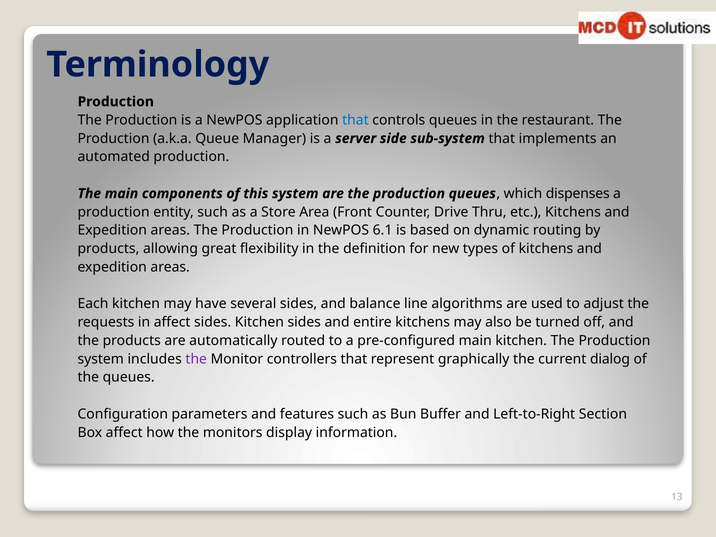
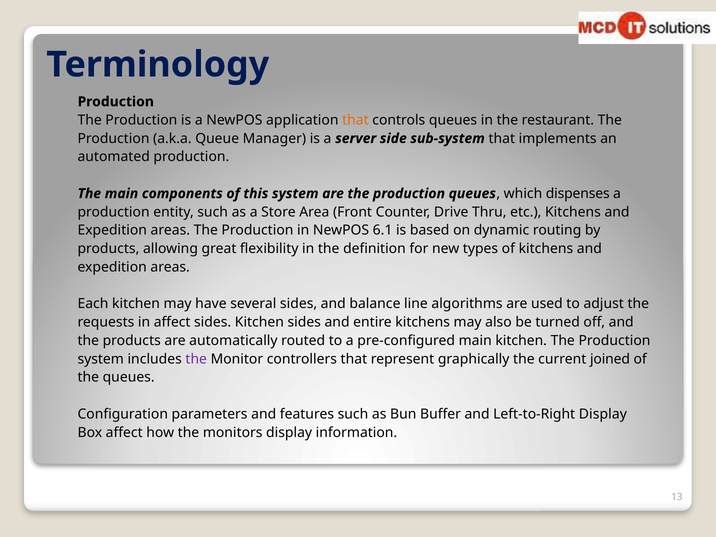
that colour: blue -> orange (355, 120)
dialog: dialog -> joined (610, 359)
Left-to-Right Section: Section -> Display (603, 414)
